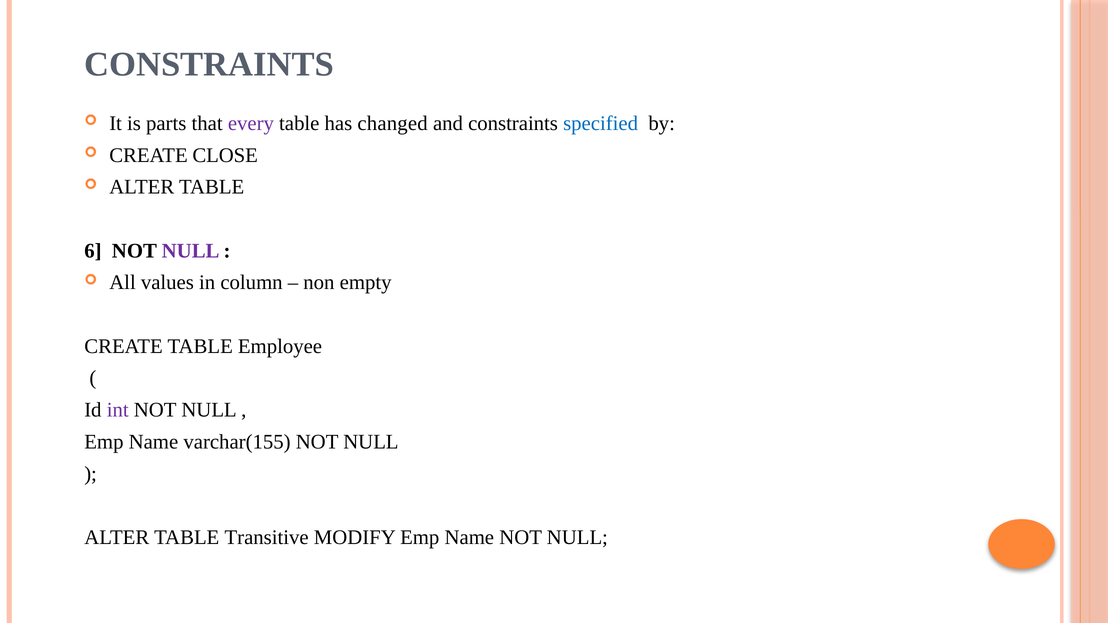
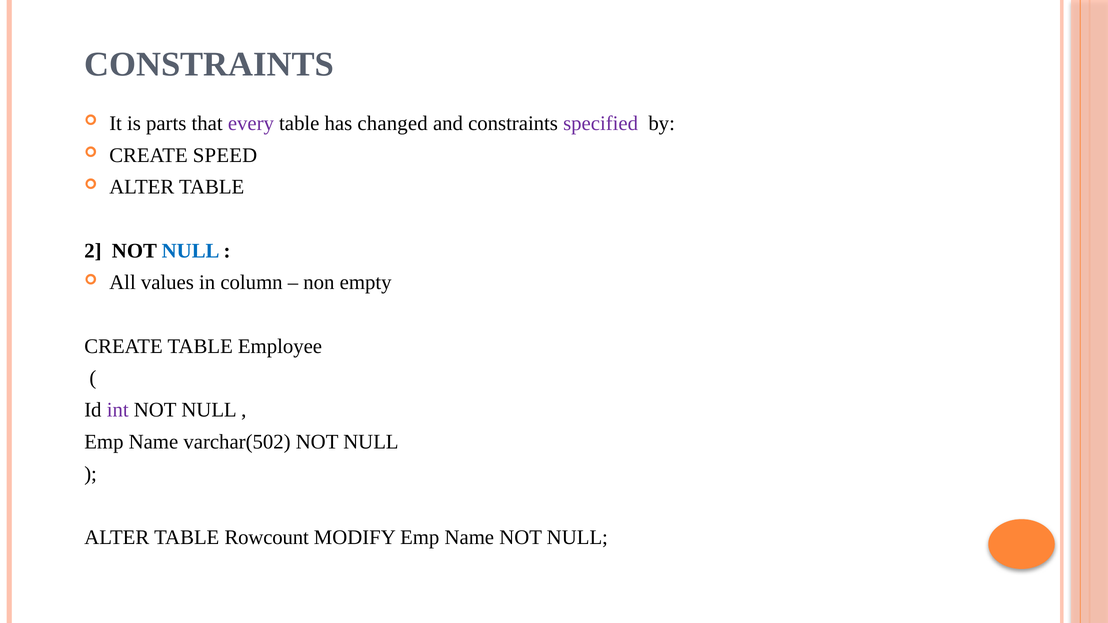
specified colour: blue -> purple (601, 123)
CLOSE: CLOSE -> SPEED (225, 155)
6: 6 -> 2 (93, 251)
NULL colour: purple -> blue (191, 251)
varchar(155: varchar(155 -> varchar(502 (237, 442)
Transitive: Transitive -> Rowcount (267, 538)
